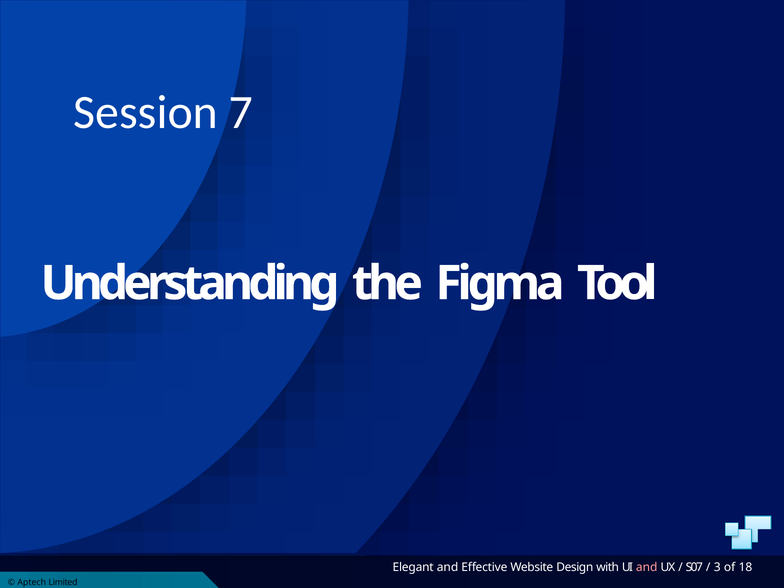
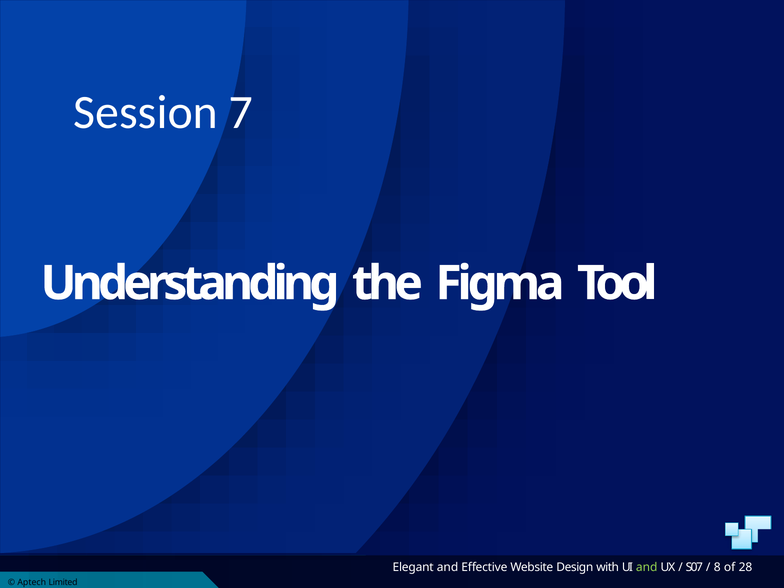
and colour: pink -> light green (647, 567)
3: 3 -> 8 (717, 567)
18: 18 -> 28 (746, 567)
